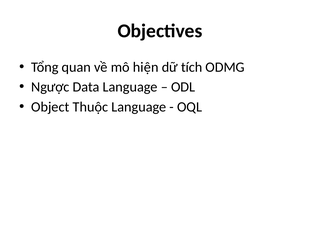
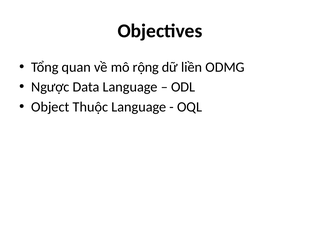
hiện: hiện -> rộng (146, 67)
tích: tích -> liền (192, 67)
